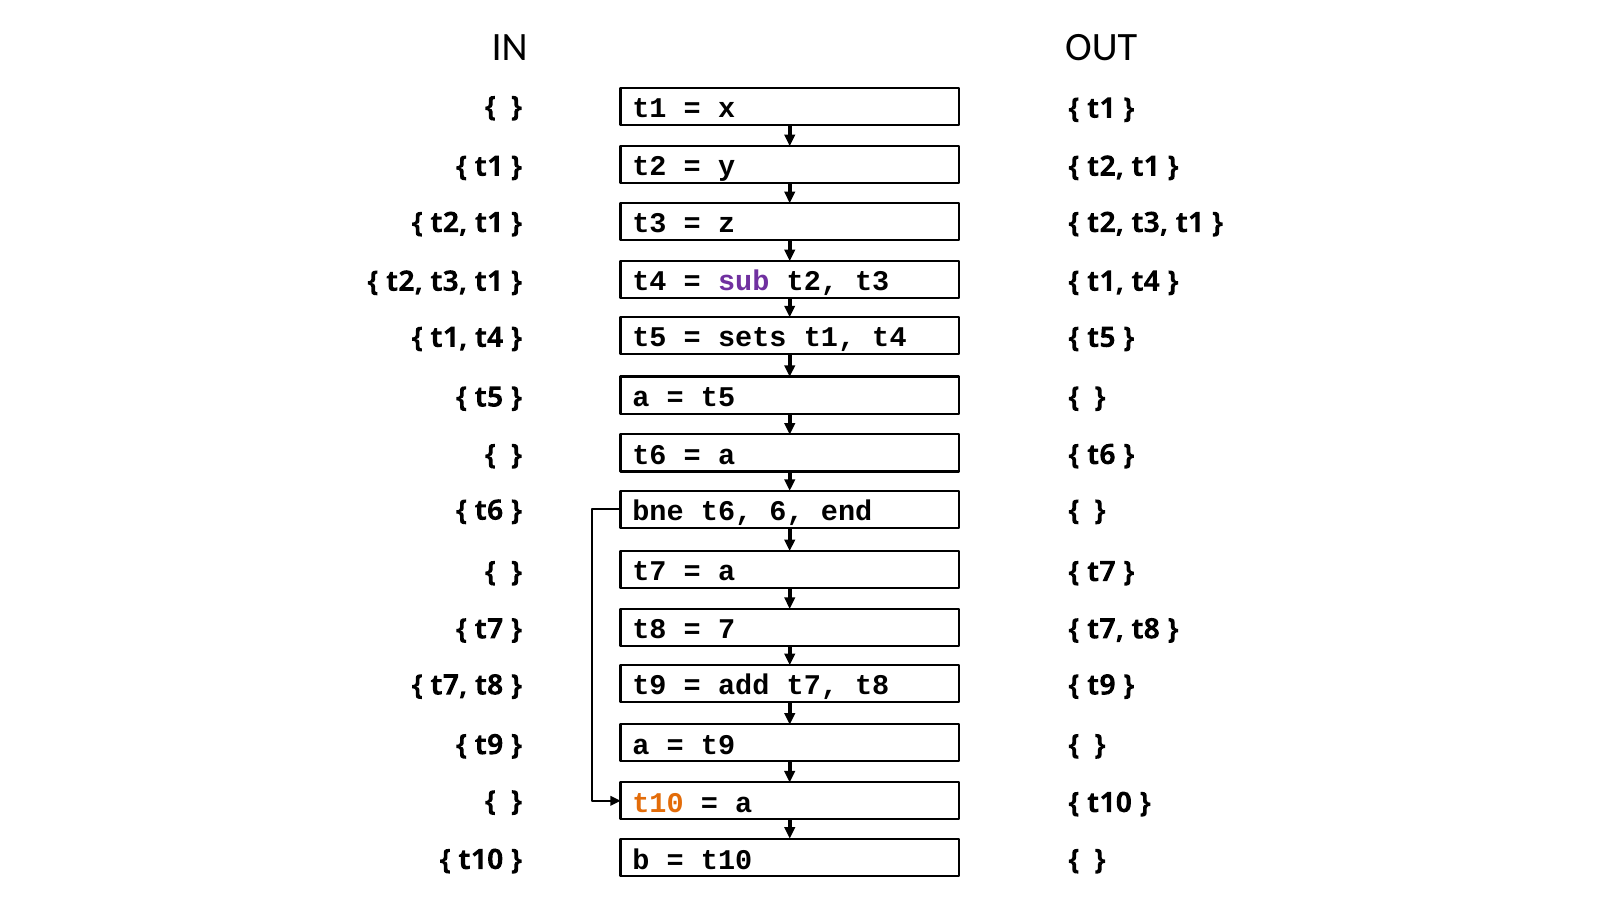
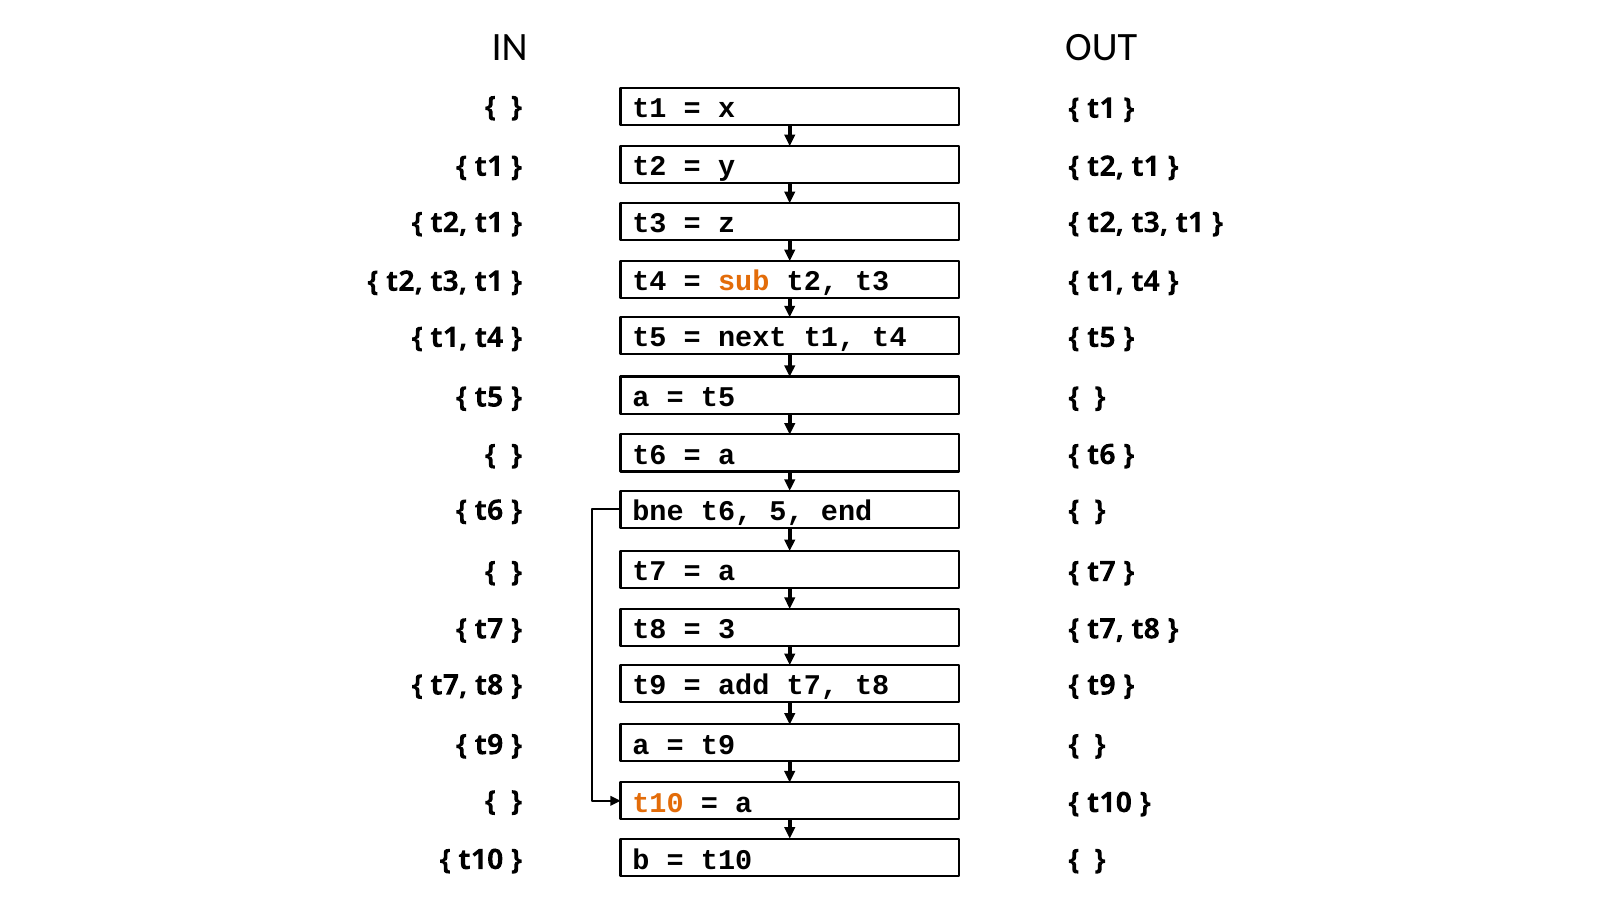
sub colour: purple -> orange (744, 282)
sets: sets -> next (752, 338)
6: 6 -> 5 (787, 511)
7: 7 -> 3 (727, 630)
